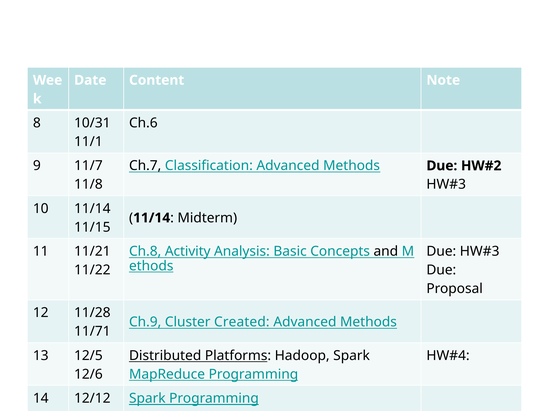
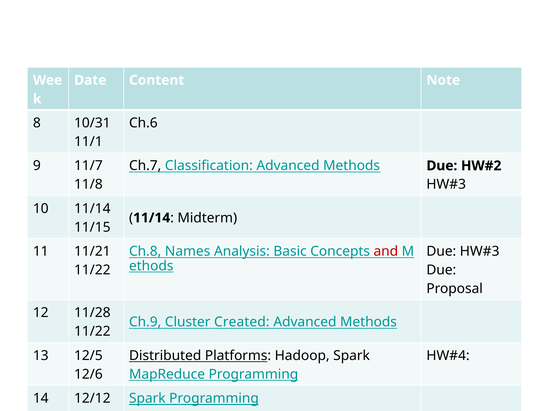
Activity: Activity -> Names (188, 252)
and colour: black -> red (386, 252)
11/71: 11/71 -> 11/22 (92, 332)
